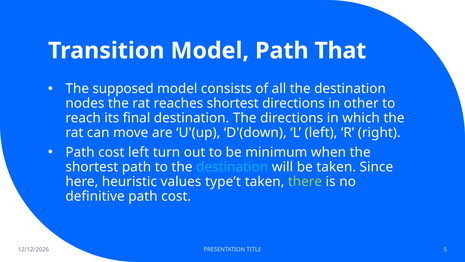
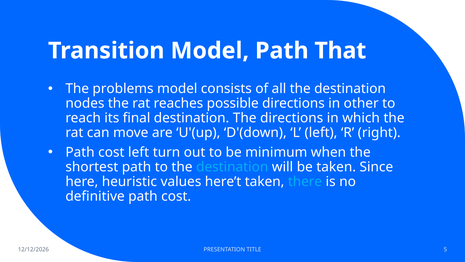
supposed: supposed -> problems (123, 89)
reaches shortest: shortest -> possible (233, 103)
type’t: type’t -> here’t (223, 181)
there colour: light green -> light blue (305, 181)
